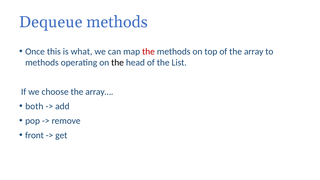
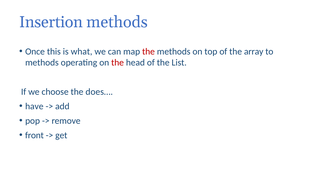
Dequeue: Dequeue -> Insertion (51, 22)
the colour: black -> red (118, 63)
array…: array… -> does… (99, 92)
both: both -> have (34, 106)
